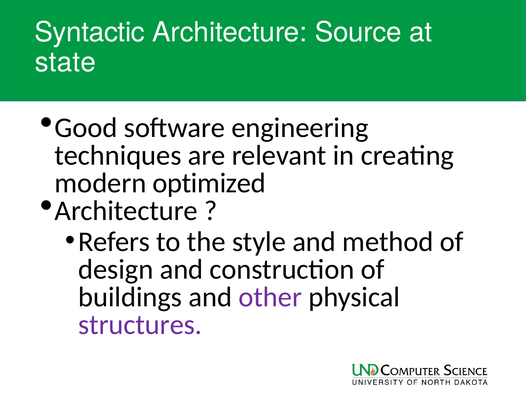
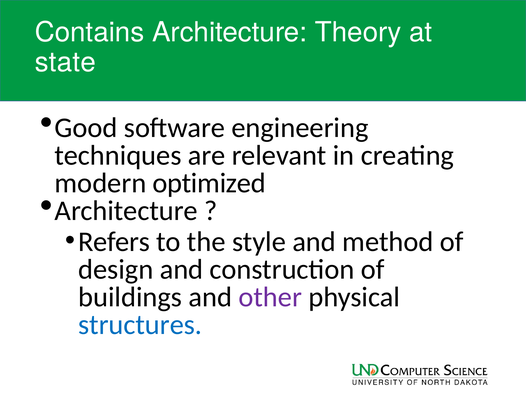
Syntactic: Syntactic -> Contains (89, 32)
Source: Source -> Theory (358, 32)
structures colour: purple -> blue (140, 325)
